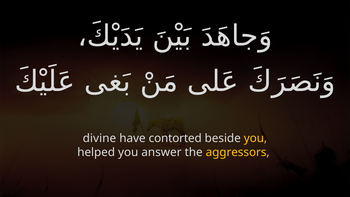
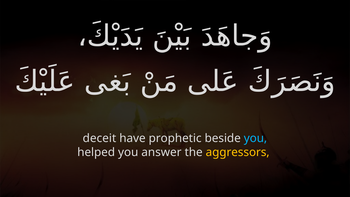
divine: divine -> deceit (99, 138)
contorted: contorted -> prophetic (175, 138)
you colour: yellow -> light blue (255, 138)
